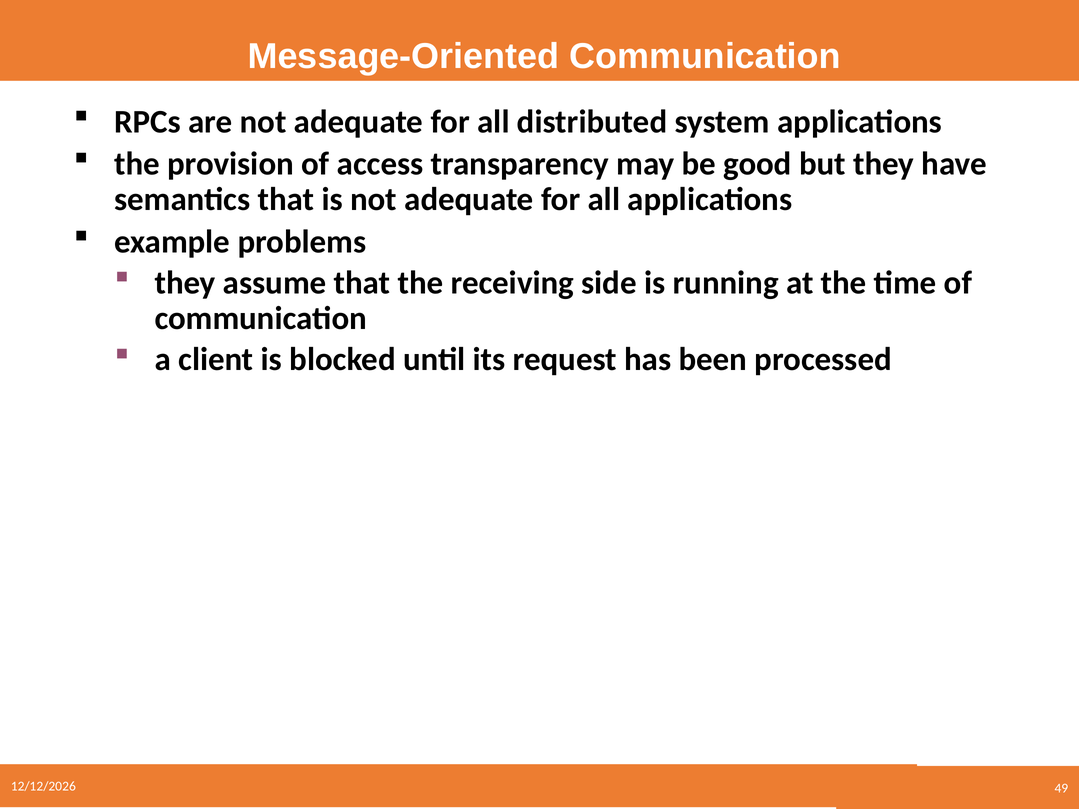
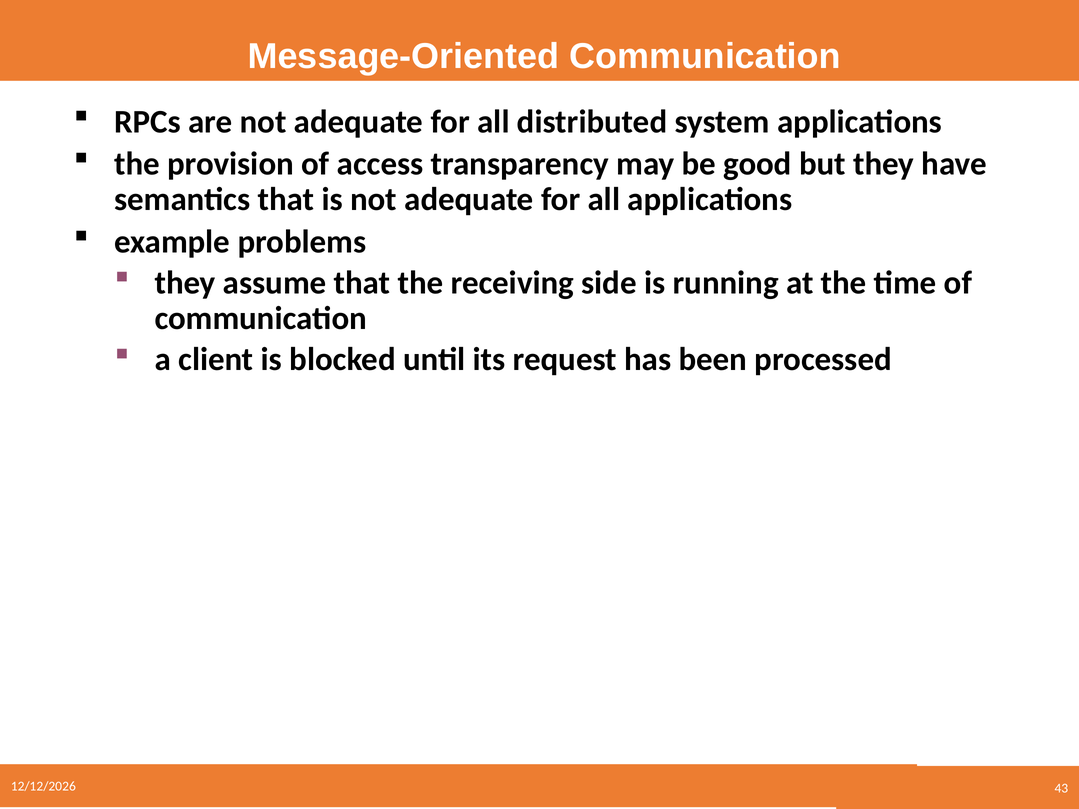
49: 49 -> 43 (1061, 789)
